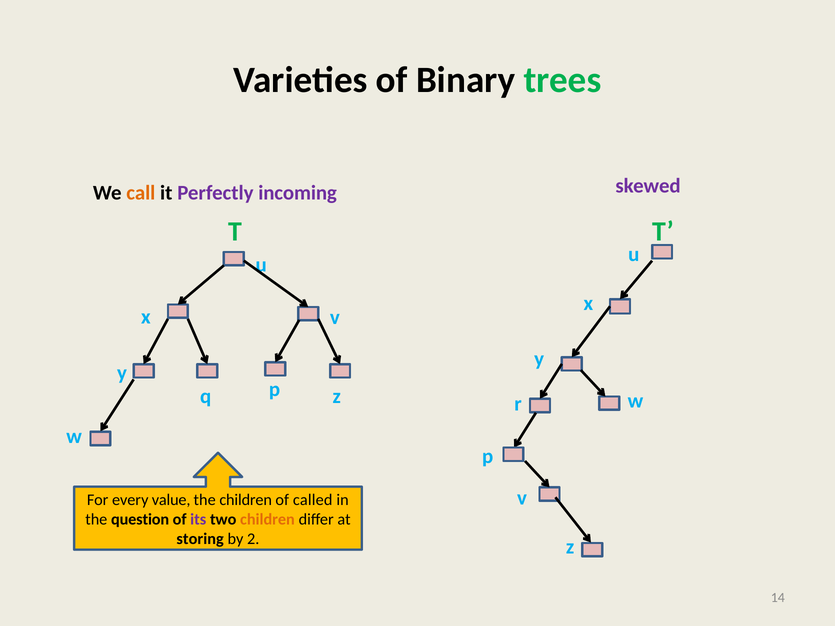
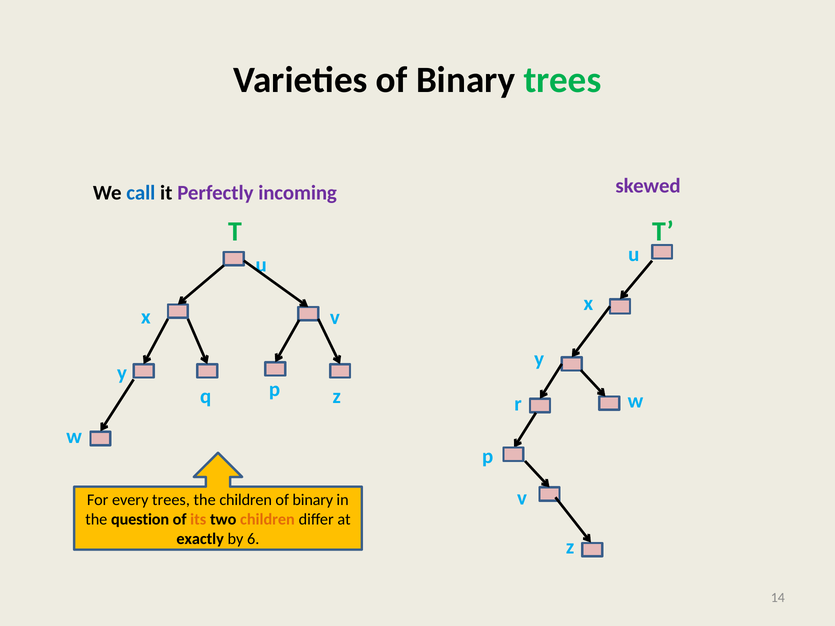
call colour: orange -> blue (141, 193)
every value: value -> trees (171, 500)
called: called -> binary (313, 500)
its colour: purple -> orange (198, 520)
storing: storing -> exactly (200, 539)
2: 2 -> 6 (253, 539)
